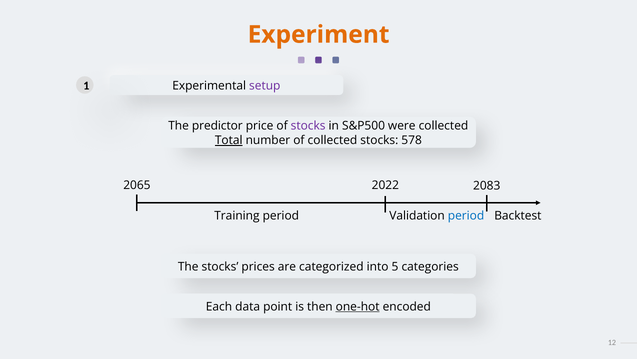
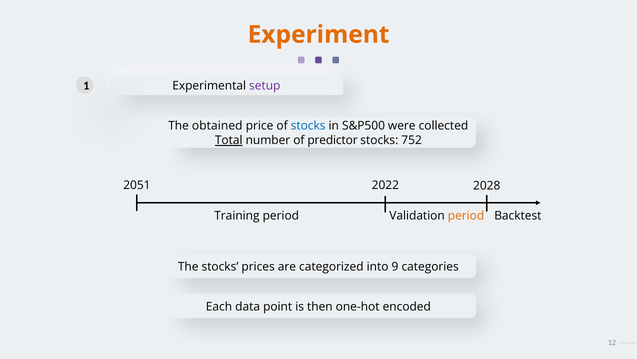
predictor: predictor -> obtained (217, 126)
stocks colour: purple -> blue (308, 126)
of collected: collected -> predictor (333, 140)
578: 578 -> 752 (412, 140)
2065: 2065 -> 2051 (137, 185)
2083: 2083 -> 2028 (487, 185)
period colour: blue -> orange (466, 215)
5: 5 -> 9 (395, 266)
one-hot underline: present -> none (358, 306)
